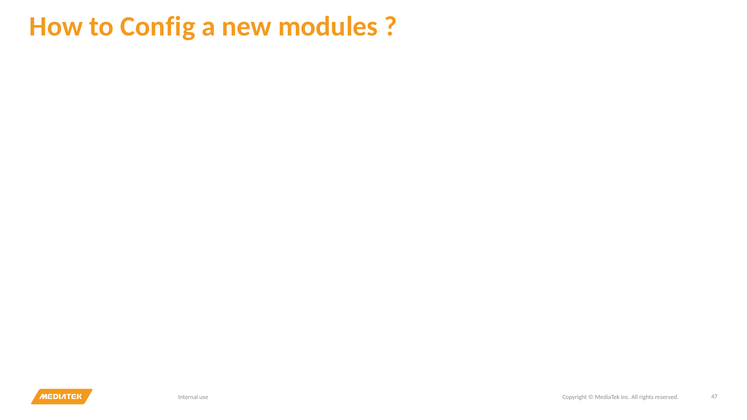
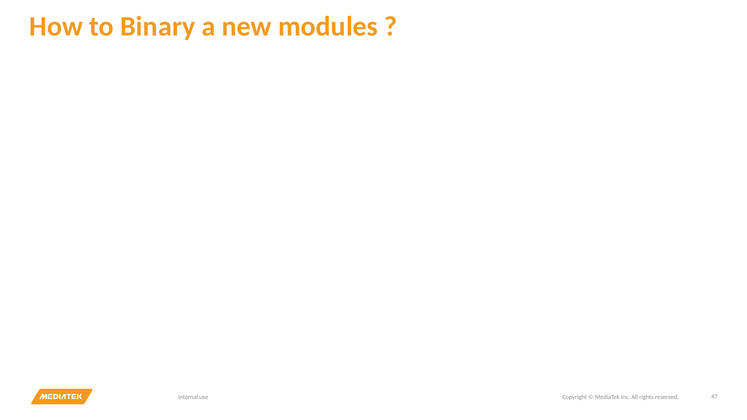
Config: Config -> Binary (158, 27)
